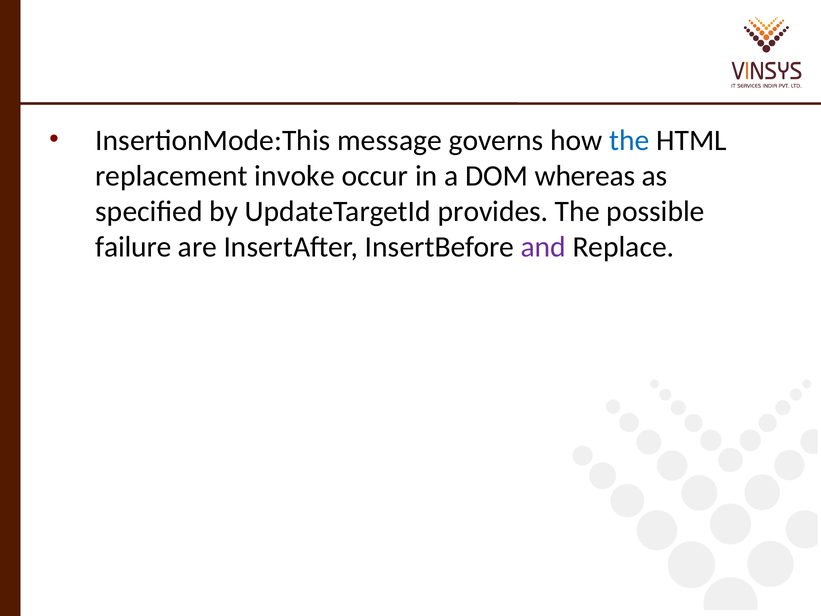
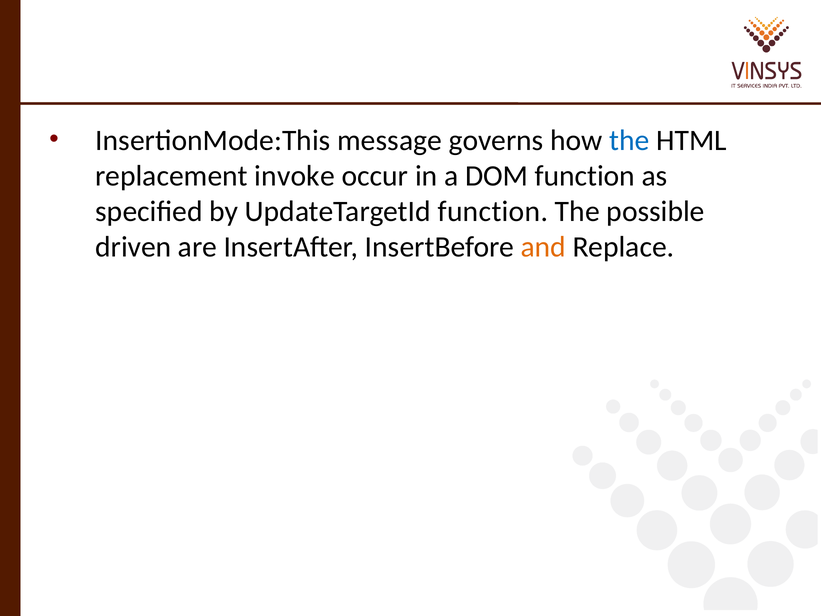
DOM whereas: whereas -> function (585, 176)
UpdateTargetId provides: provides -> function (493, 211)
failure: failure -> driven (133, 247)
and colour: purple -> orange (543, 247)
